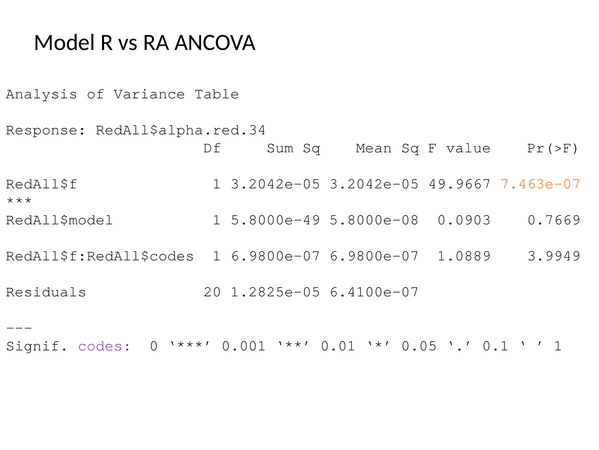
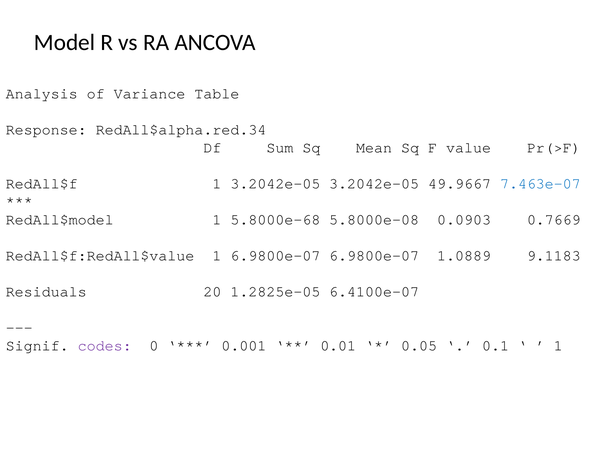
7.463e-07 colour: orange -> blue (540, 183)
5.8000e-49: 5.8000e-49 -> 5.8000e-68 (275, 219)
RedAll$f:RedAll$codes: RedAll$f:RedAll$codes -> RedAll$f:RedAll$value (100, 255)
3.9949: 3.9949 -> 9.1183 (554, 255)
